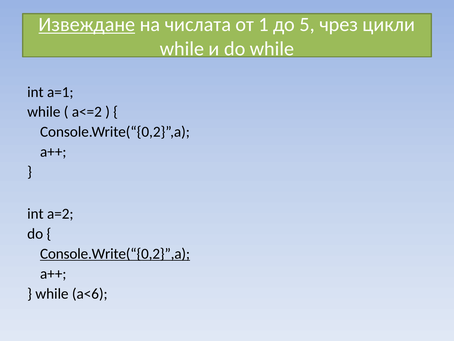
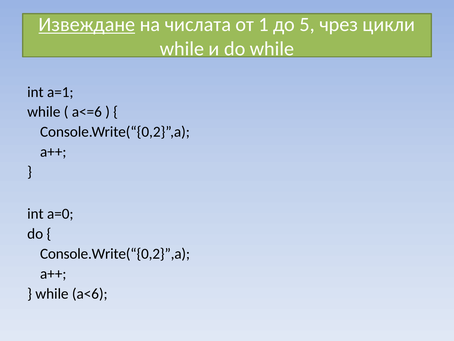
a<=2: a<=2 -> a<=6 (87, 112)
a=2: a=2 -> a=0 (60, 213)
Console.Write(“{0,2}”,a underline: present -> none (115, 253)
